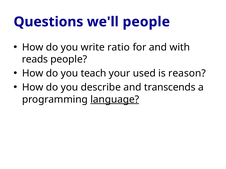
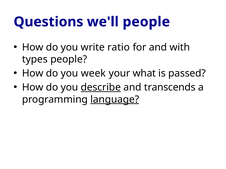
reads: reads -> types (35, 59)
teach: teach -> week (93, 74)
used: used -> what (144, 74)
reason: reason -> passed (187, 74)
describe underline: none -> present (101, 88)
